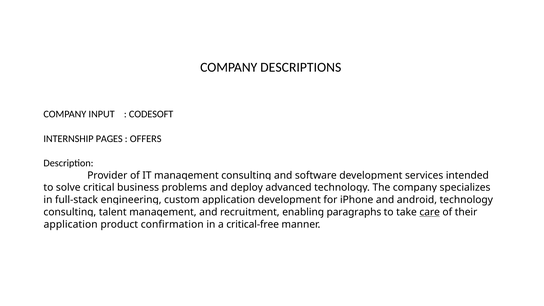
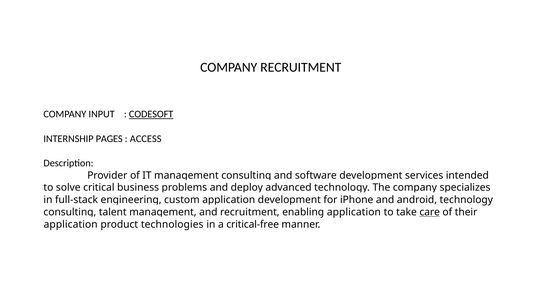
COMPANY DESCRIPTIONS: DESCRIPTIONS -> RECRUITMENT (301, 67)
CODESOFT underline: none -> present (151, 114)
OFFERS: OFFERS -> ACCESS (146, 139)
paragraphs: paragraphs -> application (354, 212)
confirmation: confirmation -> technologies (172, 224)
